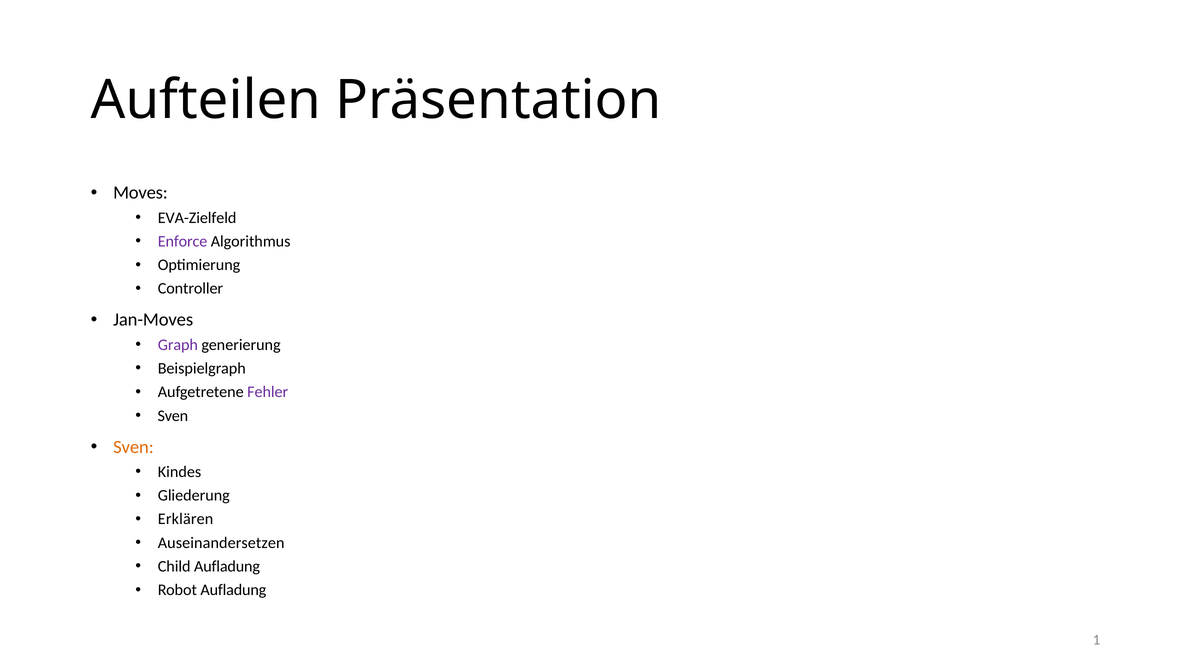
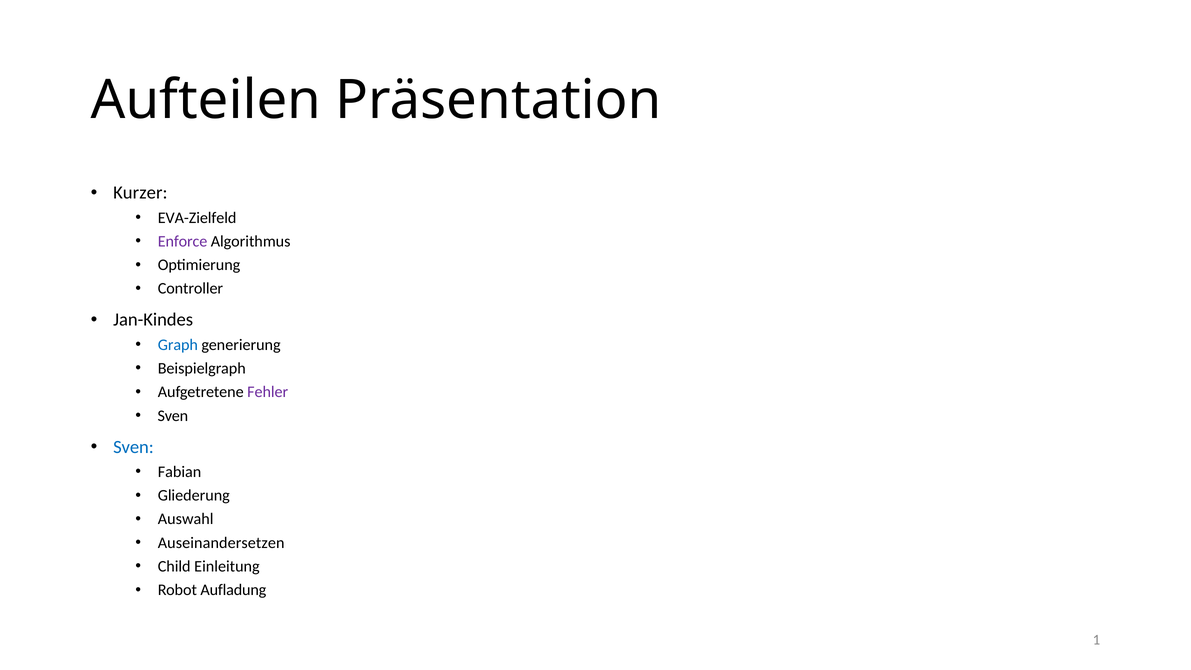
Moves: Moves -> Kurzer (140, 193)
Jan-Moves: Jan-Moves -> Jan-Kindes (153, 320)
Graph colour: purple -> blue (178, 345)
Sven colour: orange -> blue (133, 447)
Kindes: Kindes -> Fabian (180, 472)
Erklären: Erklären -> Auswahl (186, 519)
Child Aufladung: Aufladung -> Einleitung (227, 566)
